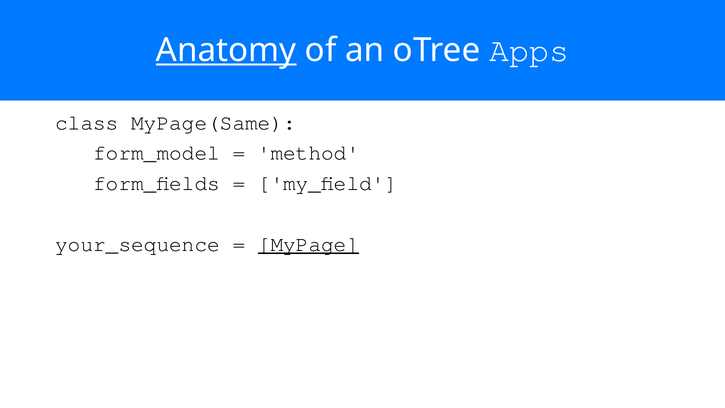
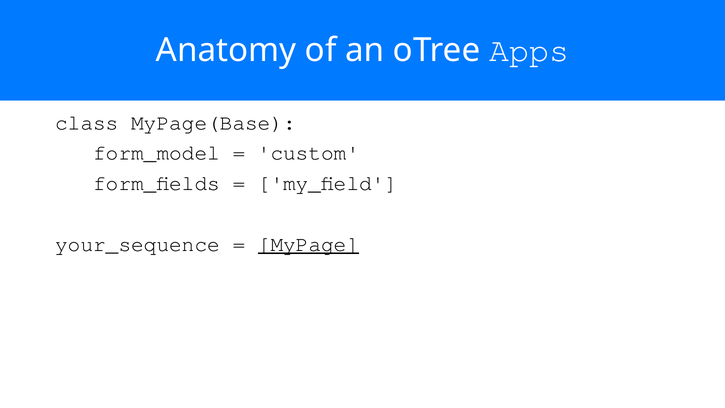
Anatomy underline: present -> none (226, 50)
MyPage(Same: MyPage(Same -> MyPage(Base (214, 123)
method: method -> custom (309, 153)
